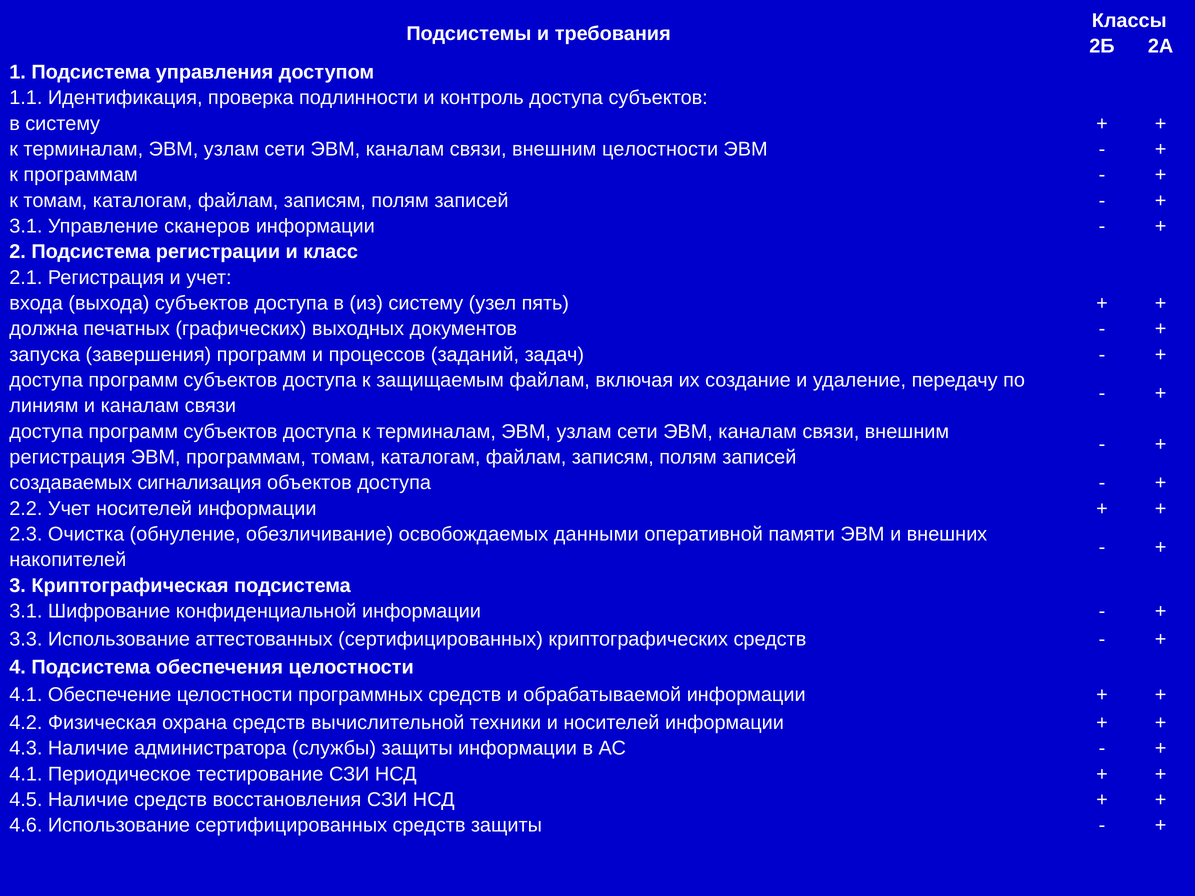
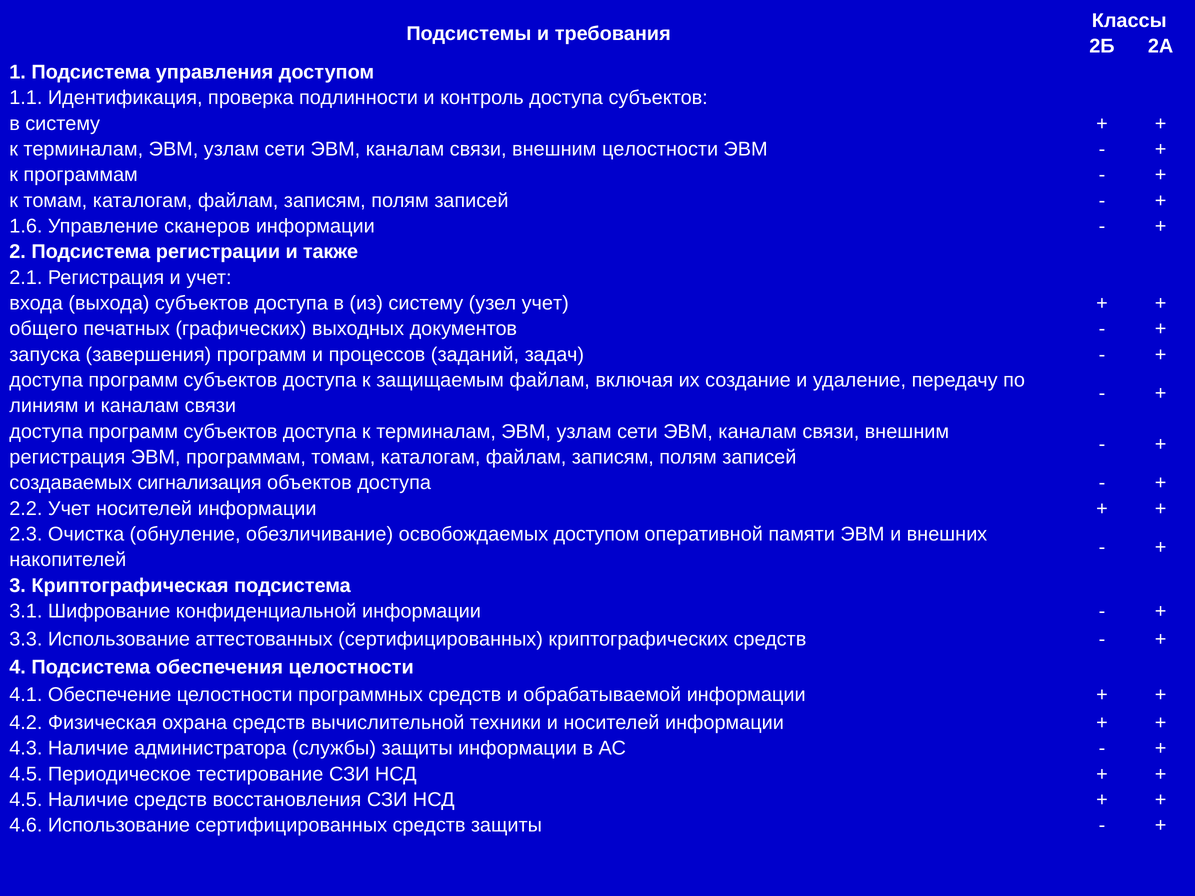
3.1: 3.1 -> 1.6 (26, 226)
класс: класс -> также (331, 252)
узел пять: пять -> учет (545, 303)
должна: должна -> общего (44, 329)
освобождаемых данными: данными -> доступом (596, 534)
4.1: 4.1 -> 4.5 (26, 774)
